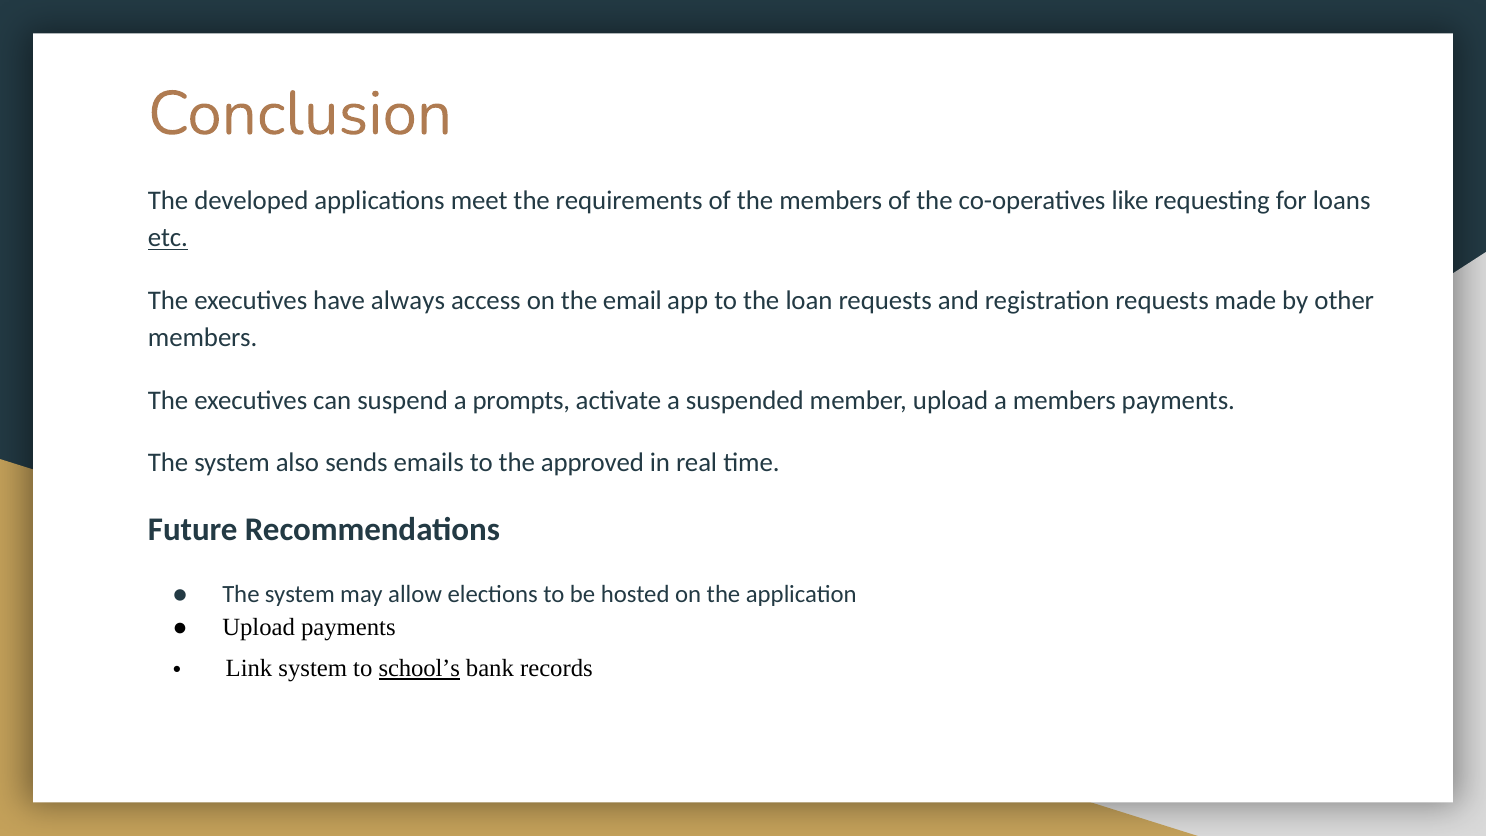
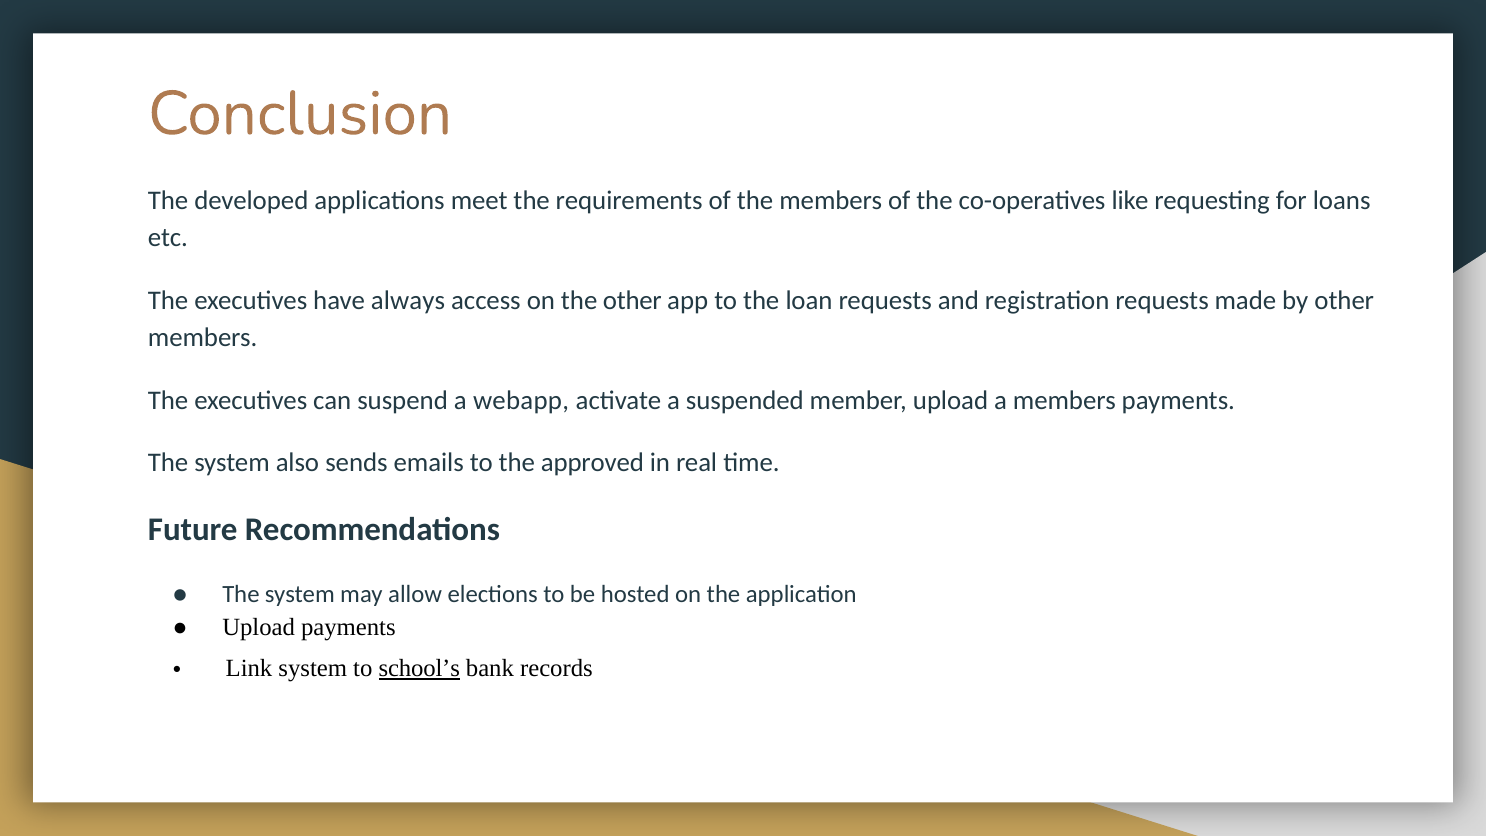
etc underline: present -> none (168, 238)
the email: email -> other (632, 300)
prompts: prompts -> webapp (521, 400)
